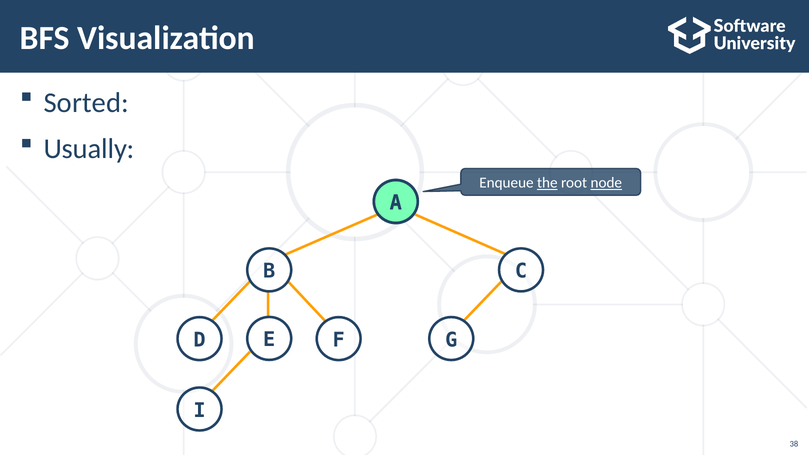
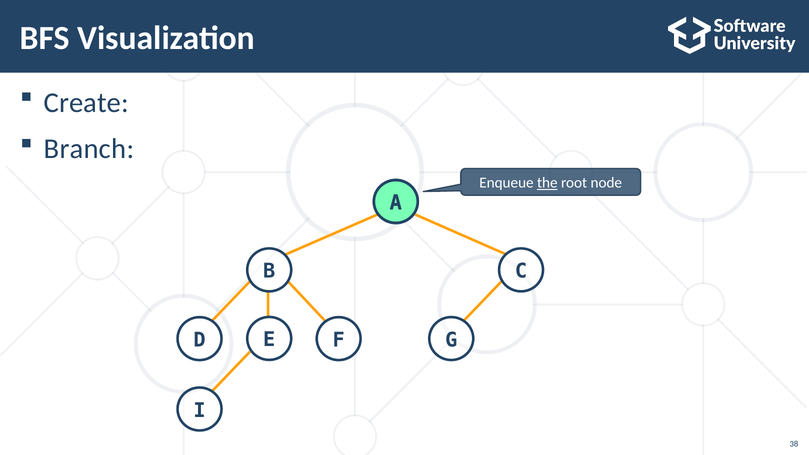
Sorted: Sorted -> Create (86, 103)
Usually: Usually -> Branch (89, 149)
node underline: present -> none (606, 183)
